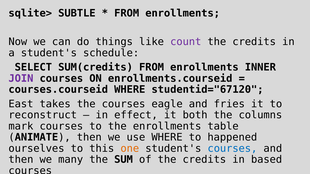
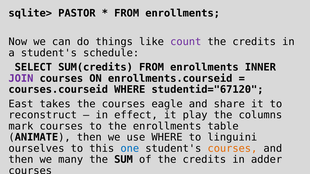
SUBTLE: SUBTLE -> PASTOR (77, 13)
fries: fries -> share (229, 104)
both: both -> play (195, 115)
happened: happened -> linguini (232, 138)
one colour: orange -> blue (130, 149)
courses colour: blue -> orange (232, 149)
based: based -> adder (267, 160)
